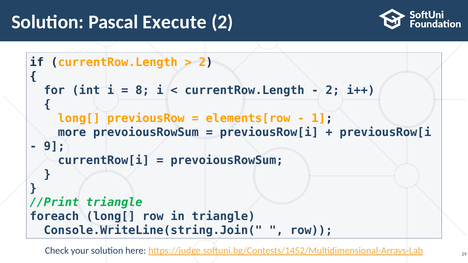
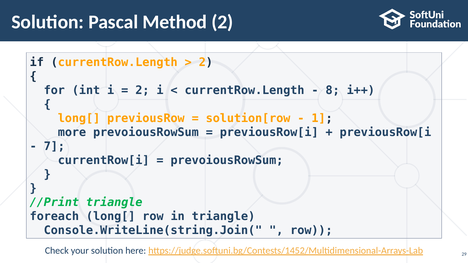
Execute: Execute -> Method (175, 22)
8: 8 -> 2 (142, 90)
2: 2 -> 8 (333, 90)
elements[row: elements[row -> solution[row (248, 118)
9: 9 -> 7 (54, 146)
